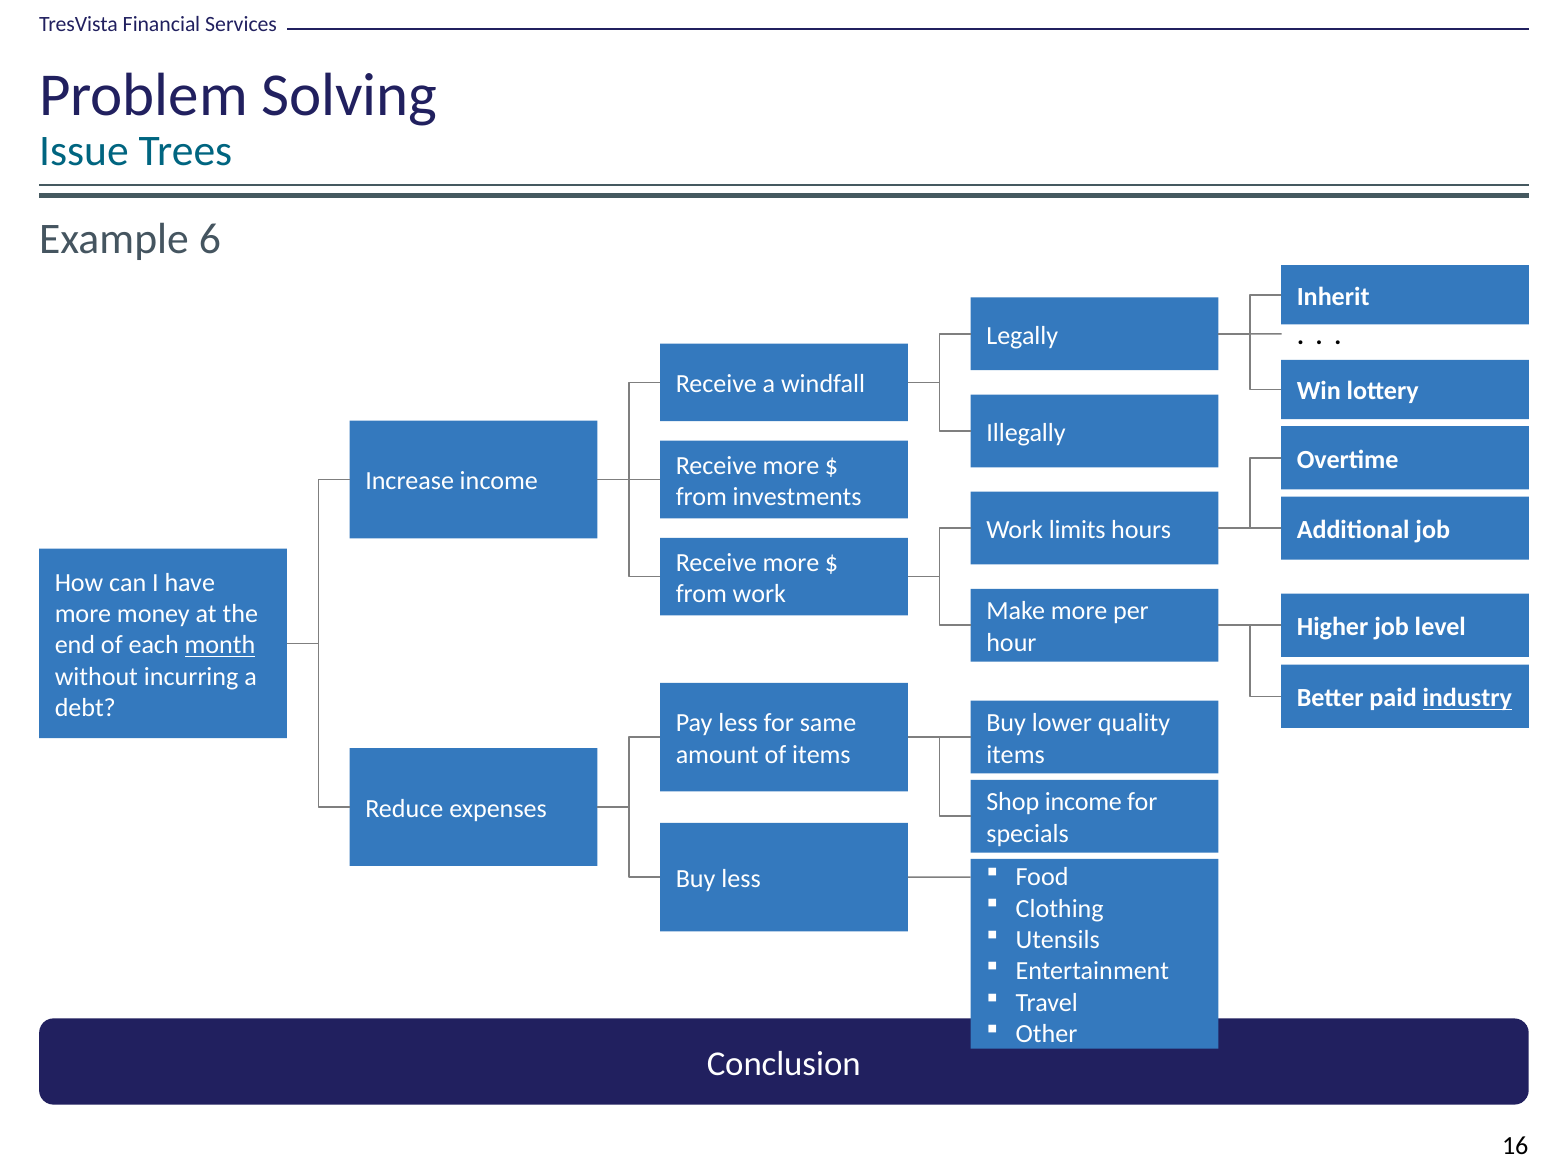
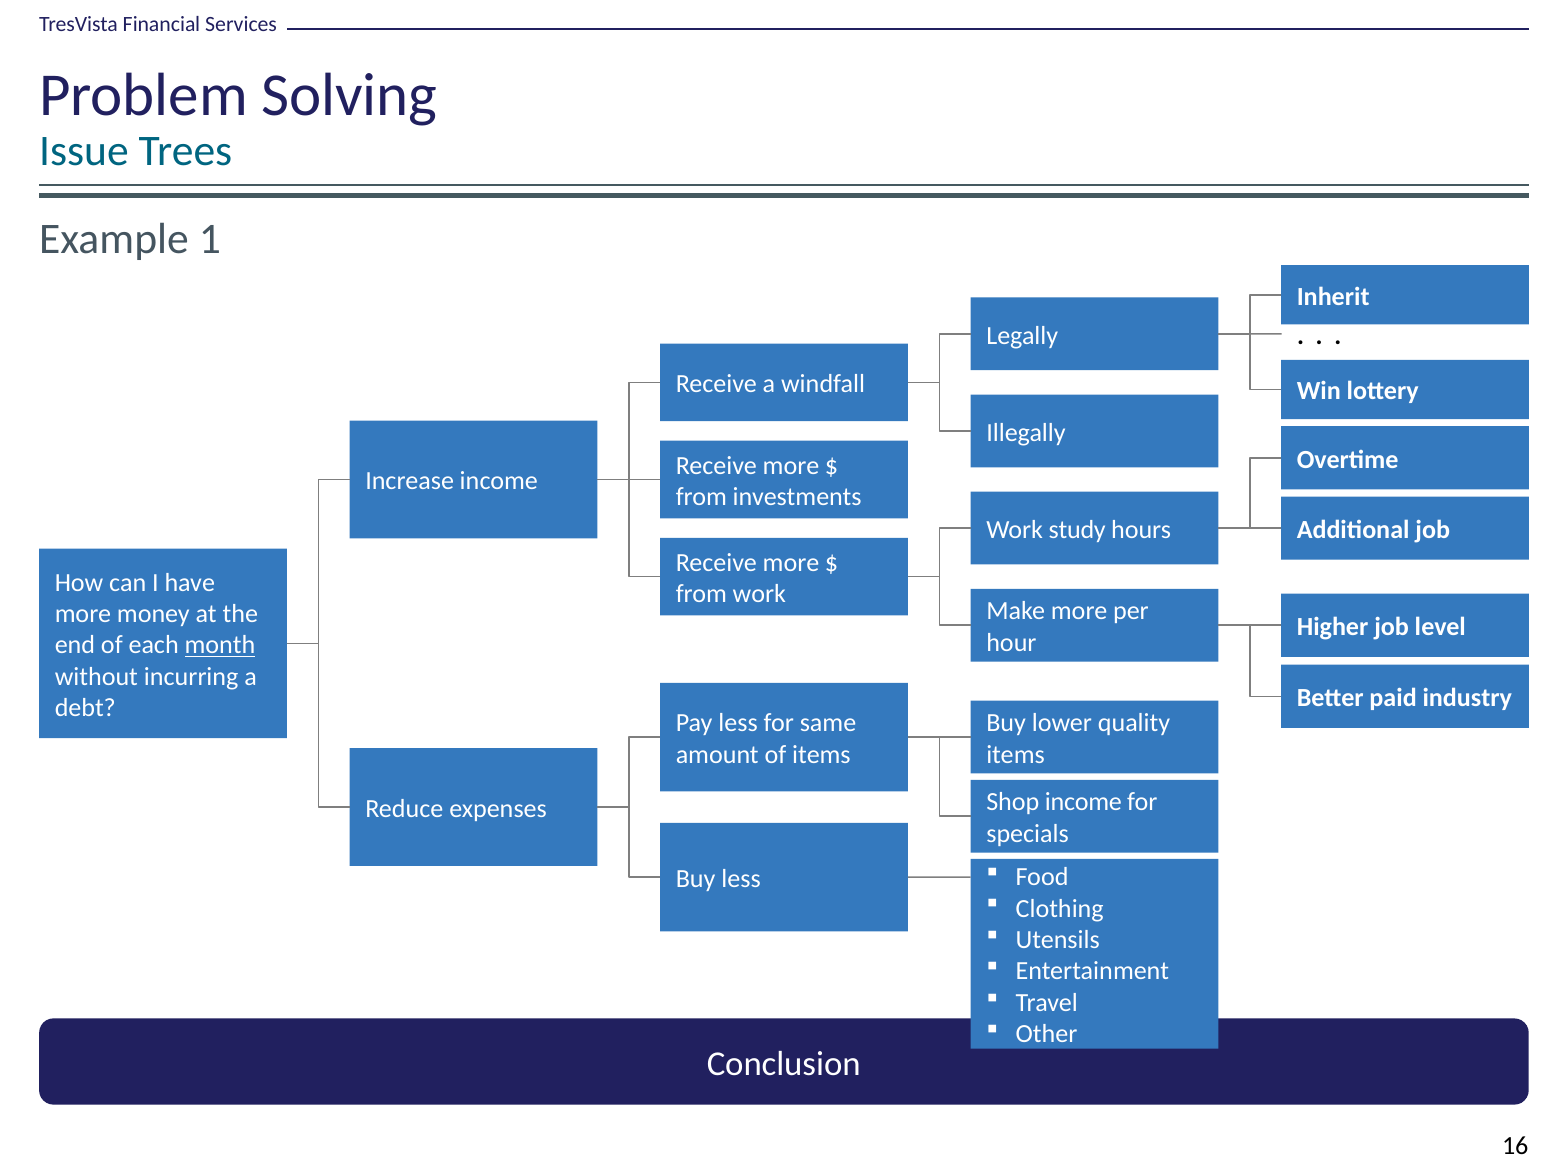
6: 6 -> 1 (210, 240)
limits: limits -> study (1077, 530)
industry underline: present -> none (1467, 698)
